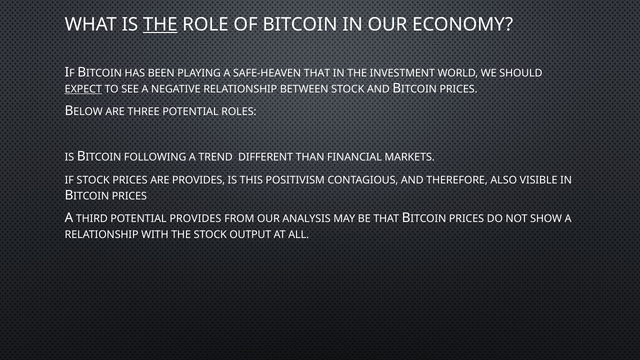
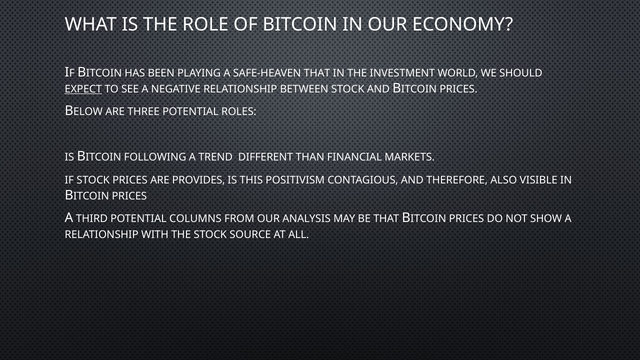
THE underline: present -> none (160, 24)
POTENTIAL PROVIDES: PROVIDES -> COLUMNS (195, 219)
OUTPUT: OUTPUT -> SOURCE (250, 235)
